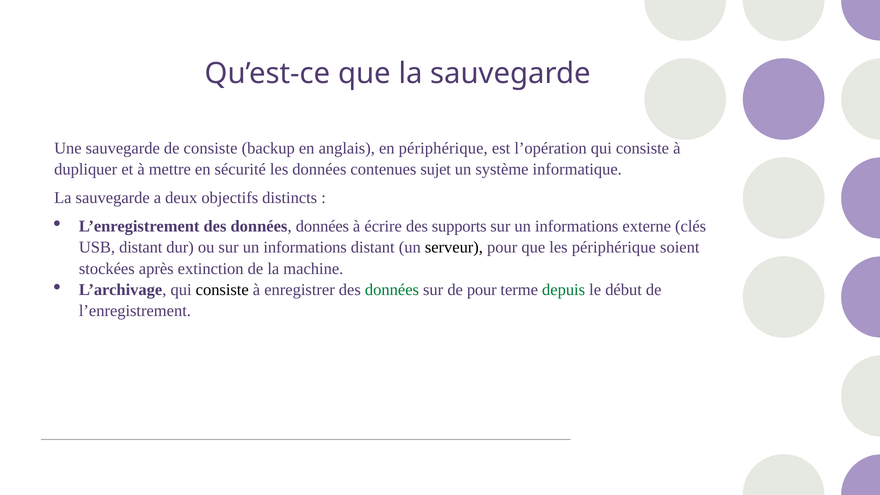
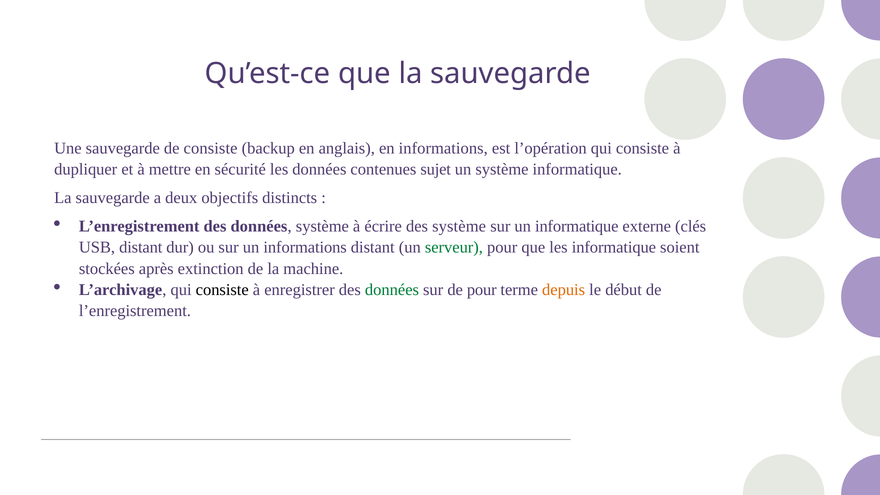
en périphérique: périphérique -> informations (443, 148)
données données: données -> système (322, 226)
des supports: supports -> système (459, 226)
informations: informations -> informatique (577, 226)
serveur colour: black -> green (454, 247)
les périphérique: périphérique -> informatique (614, 247)
depuis colour: green -> orange (564, 290)
